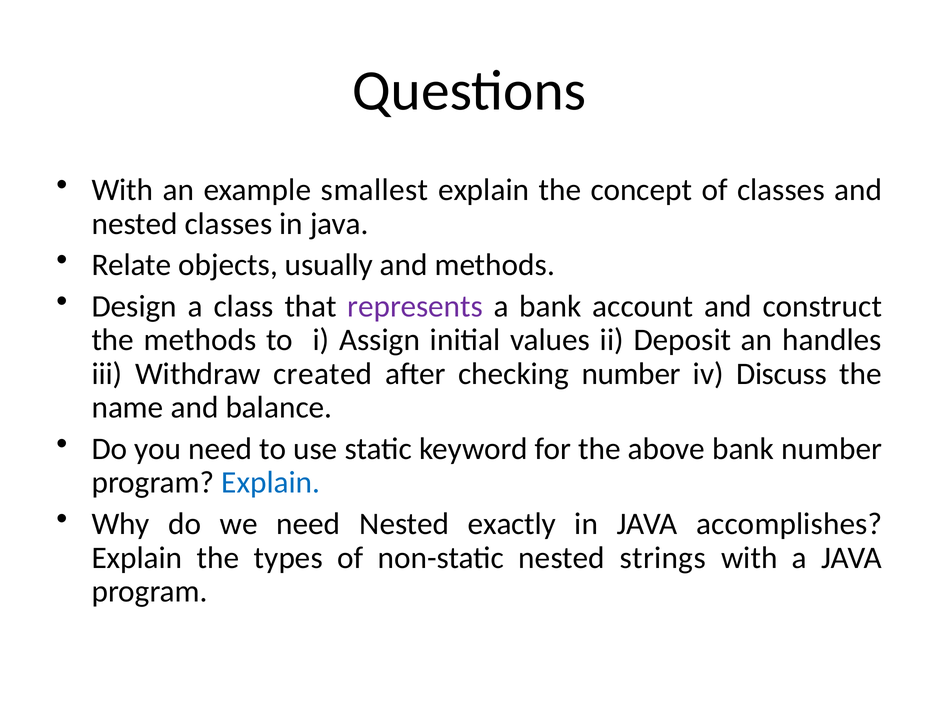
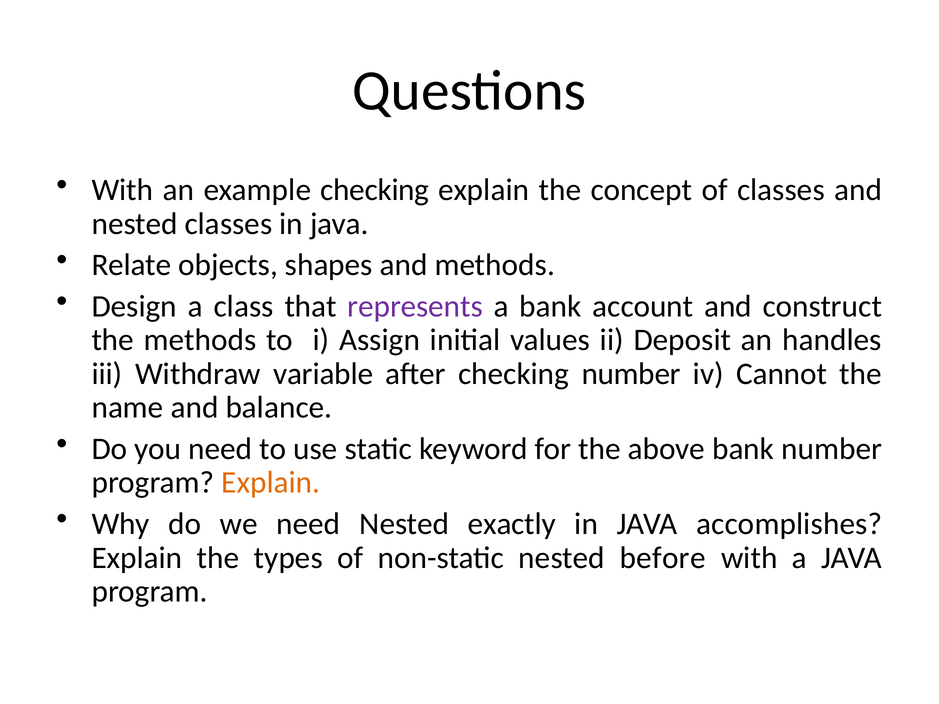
example smallest: smallest -> checking (375, 190)
usually: usually -> shapes (329, 265)
created: created -> variable (323, 374)
Discuss: Discuss -> Cannot (782, 374)
Explain colour: blue -> orange (271, 483)
strings: strings -> before (663, 558)
